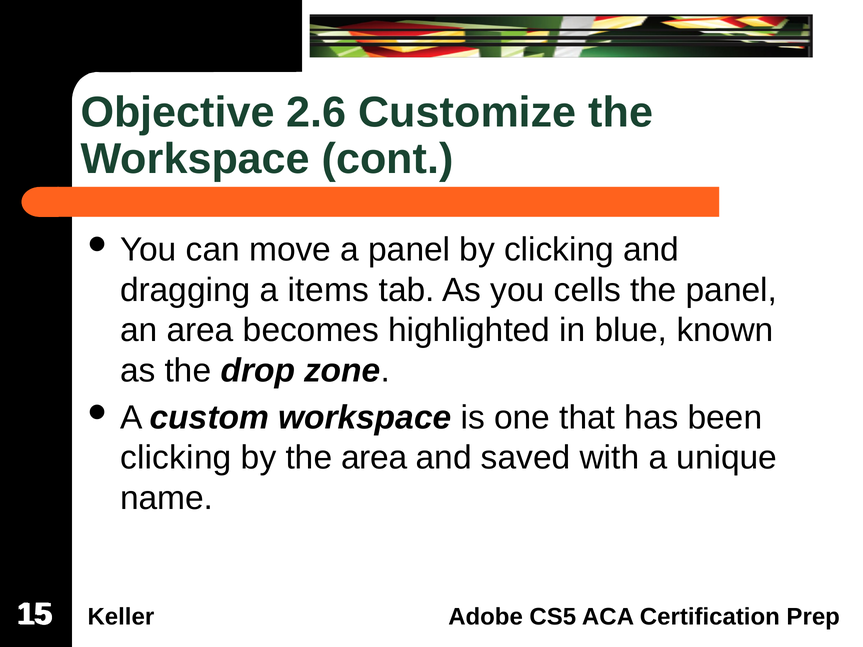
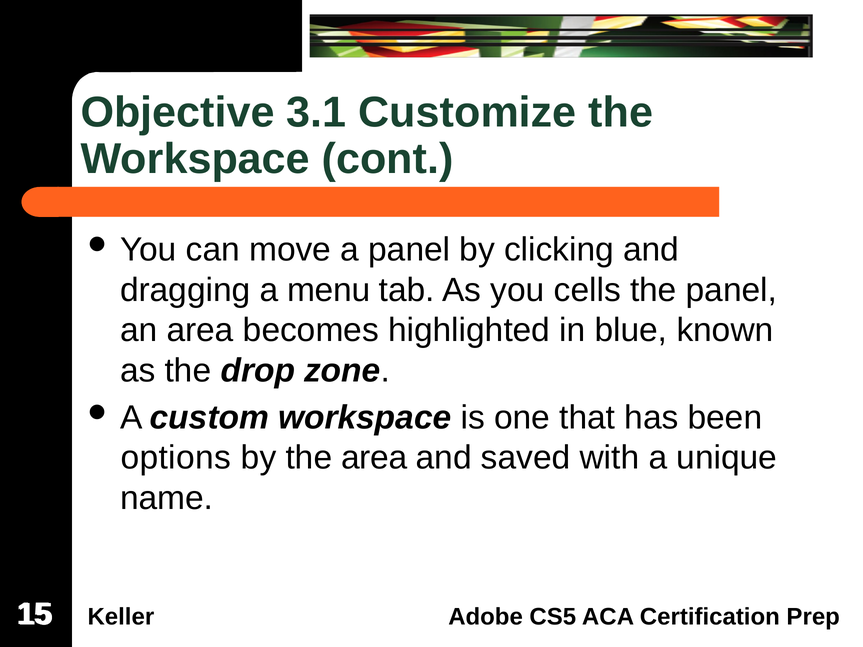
2.6: 2.6 -> 3.1 (316, 112)
items: items -> menu (329, 290)
clicking: clicking -> options (176, 458)
